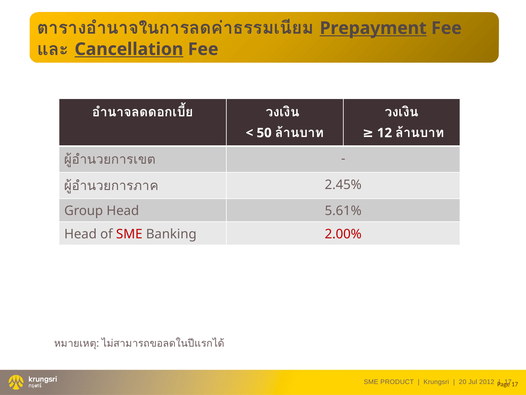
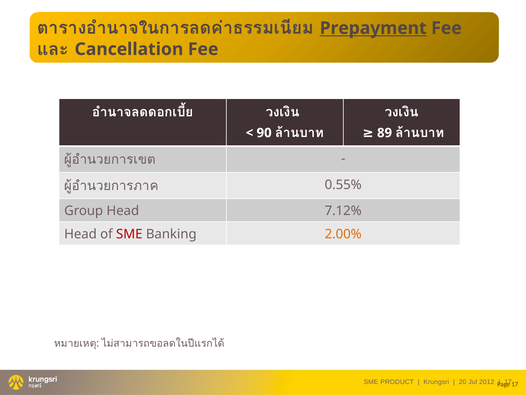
Cancellation underline: present -> none (129, 49)
12: 12 -> 89 (385, 133)
50: 50 -> 90 (264, 133)
2.45%: 2.45% -> 0.55% (343, 184)
5.61%: 5.61% -> 7.12% (343, 211)
2.00% colour: red -> orange (343, 234)
